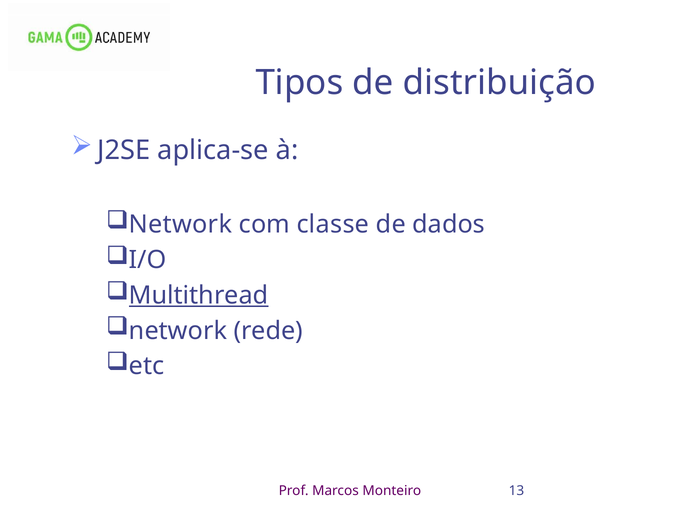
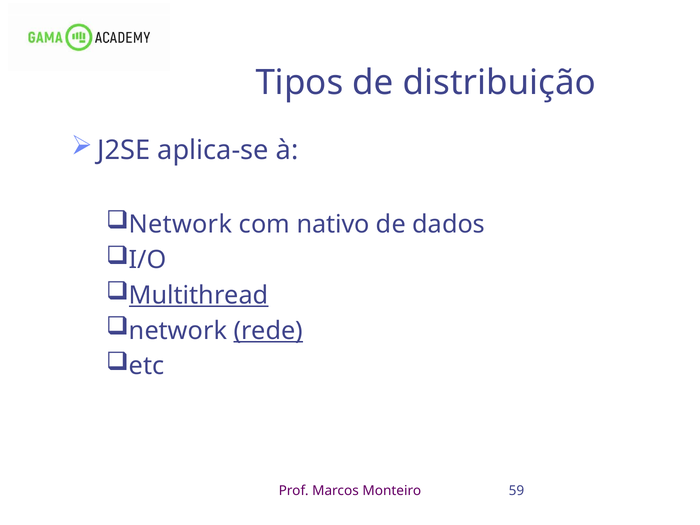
classe: classe -> nativo (333, 225)
rede underline: none -> present (268, 331)
13: 13 -> 59 (516, 491)
